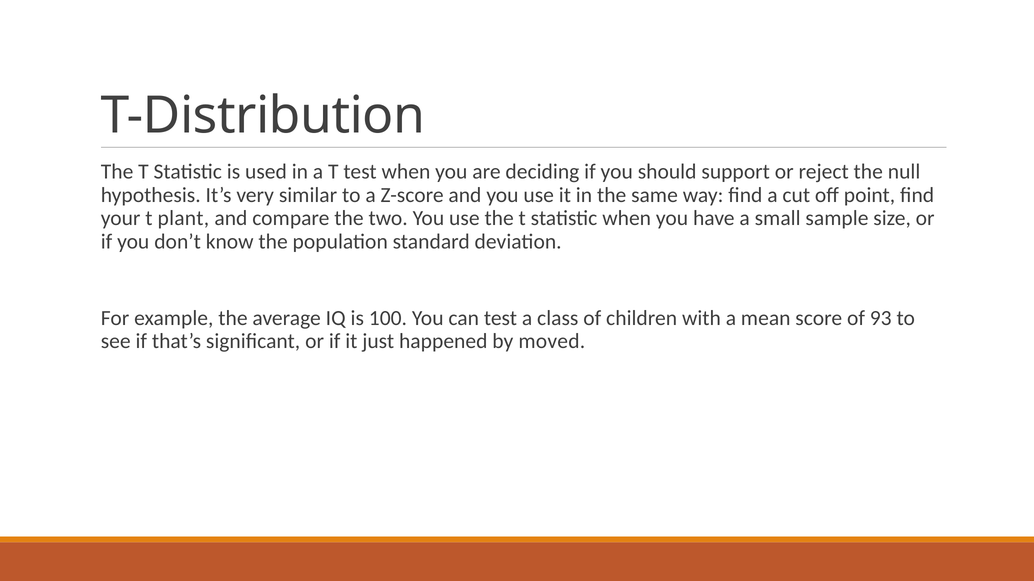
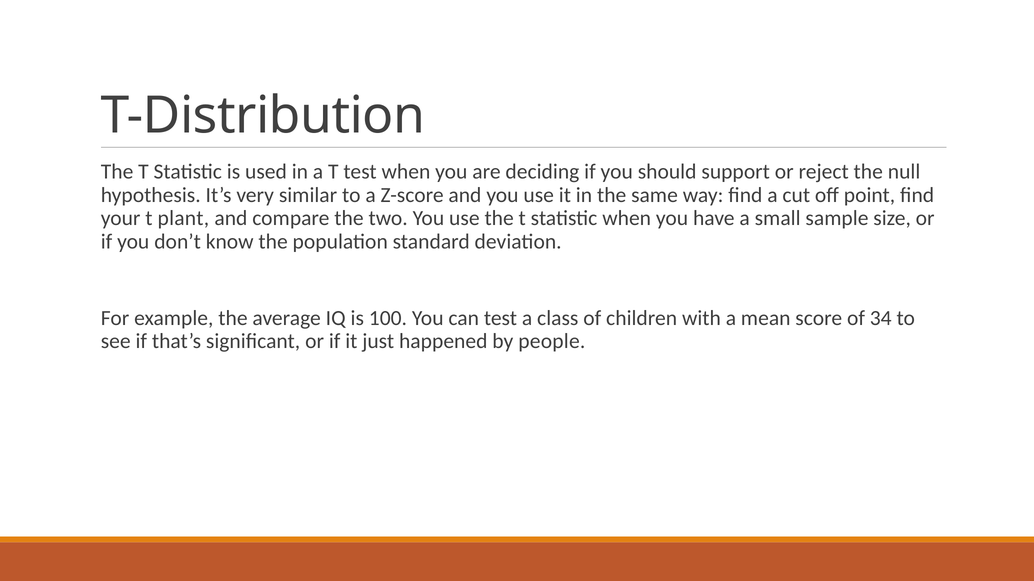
93: 93 -> 34 (881, 318)
moved: moved -> people (552, 342)
